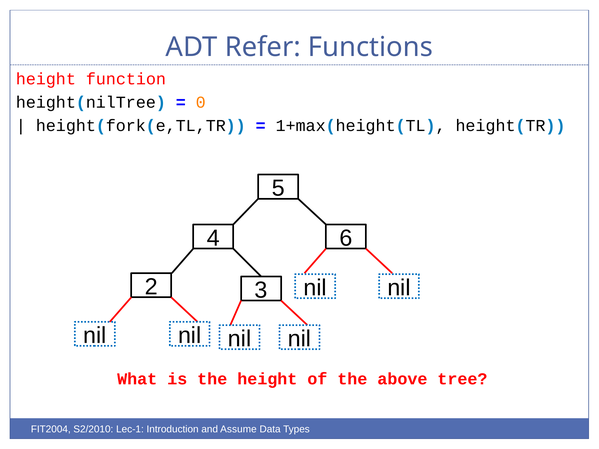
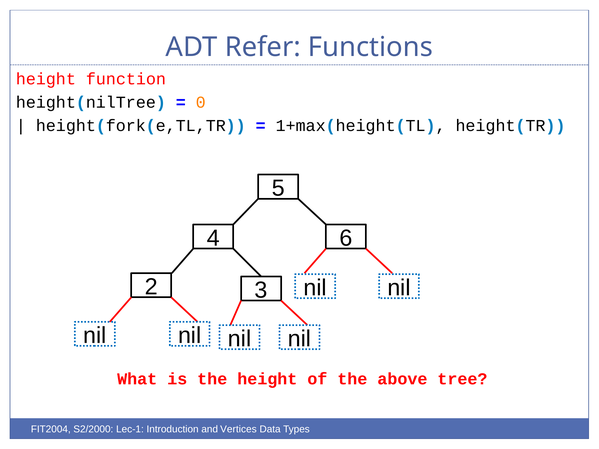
S2/2010: S2/2010 -> S2/2000 (93, 430)
Assume: Assume -> Vertices (238, 430)
